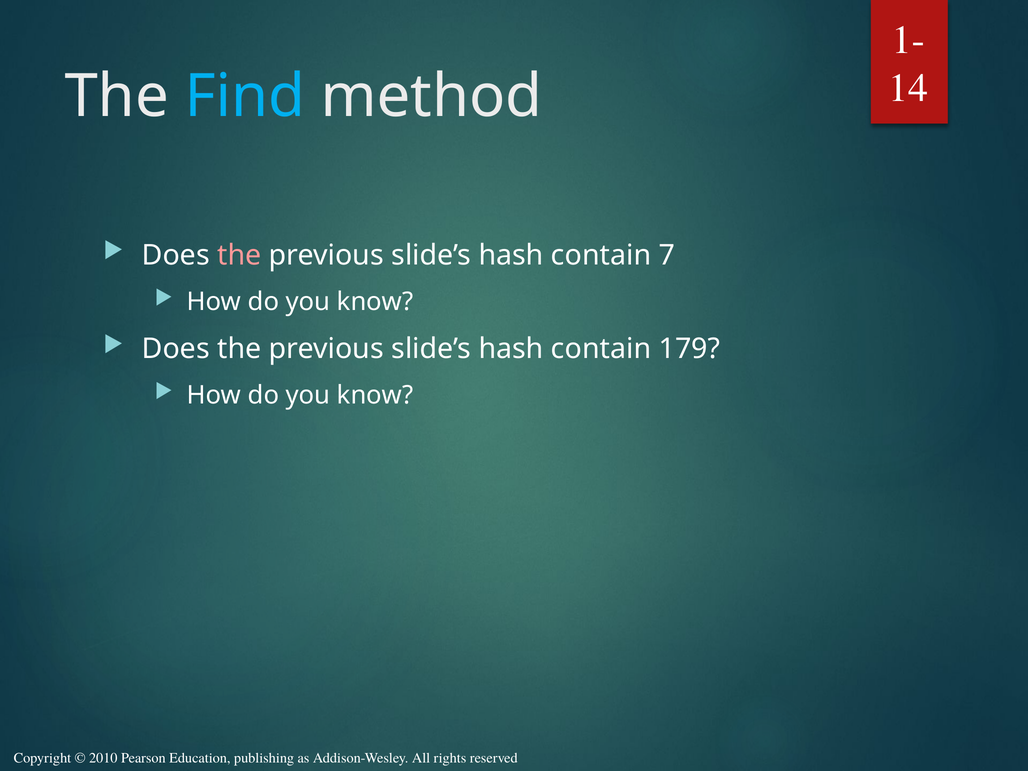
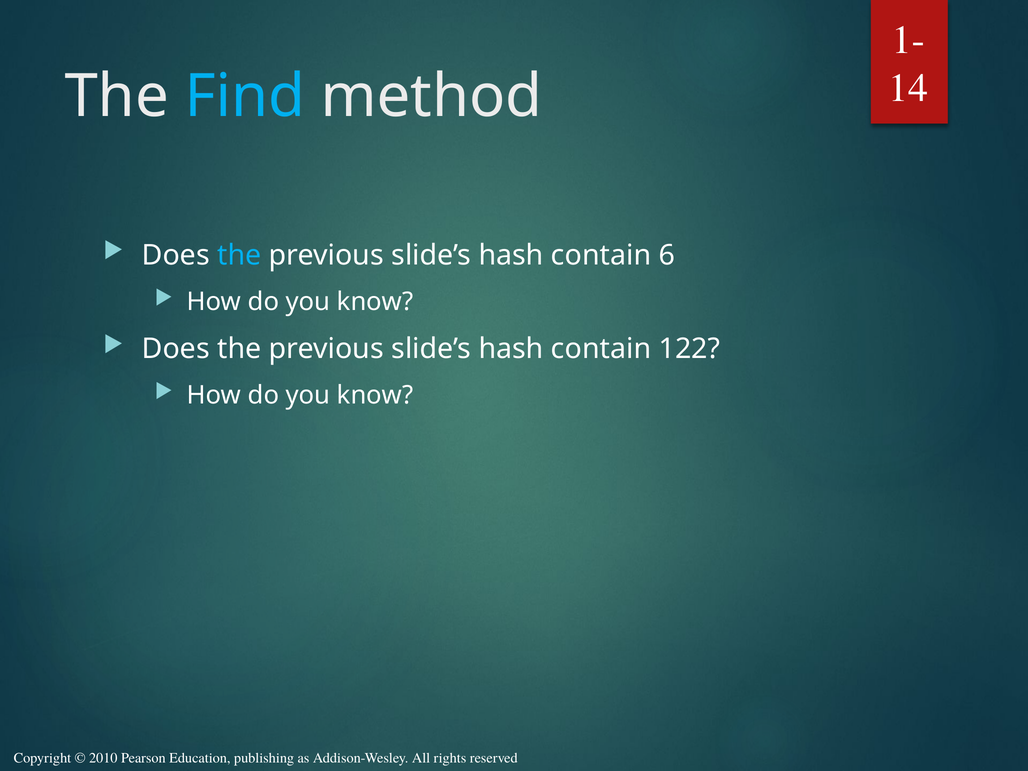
the colour: pink -> light blue (239, 255)
7: 7 -> 6 (667, 255)
179: 179 -> 122 (689, 349)
